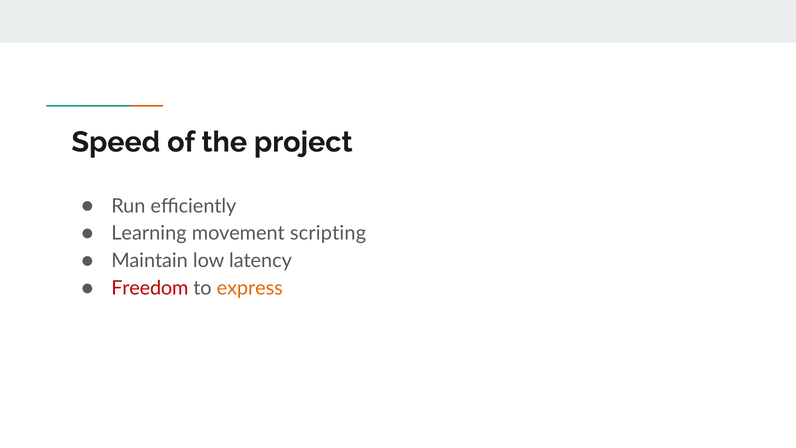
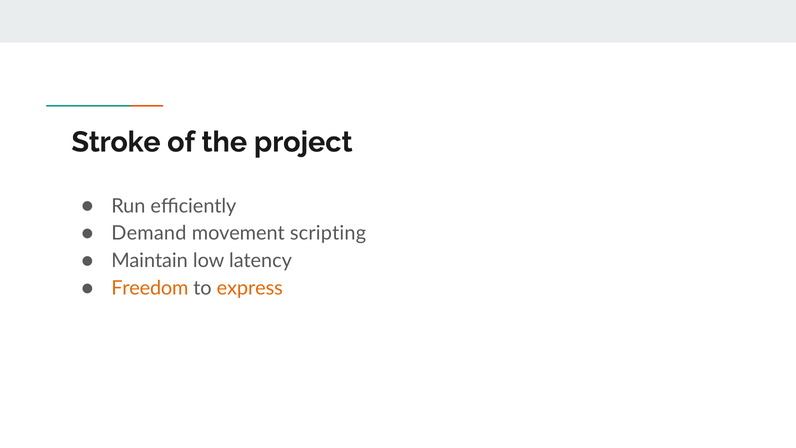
Speed: Speed -> Stroke (116, 142)
Learning: Learning -> Demand (149, 233)
Freedom colour: red -> orange (150, 288)
